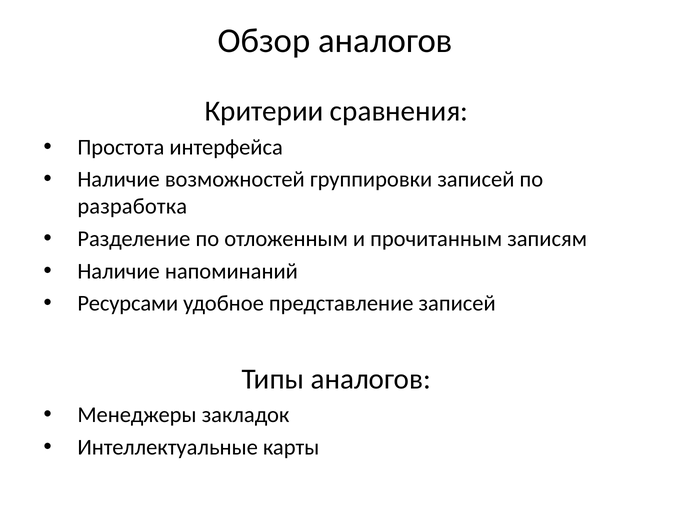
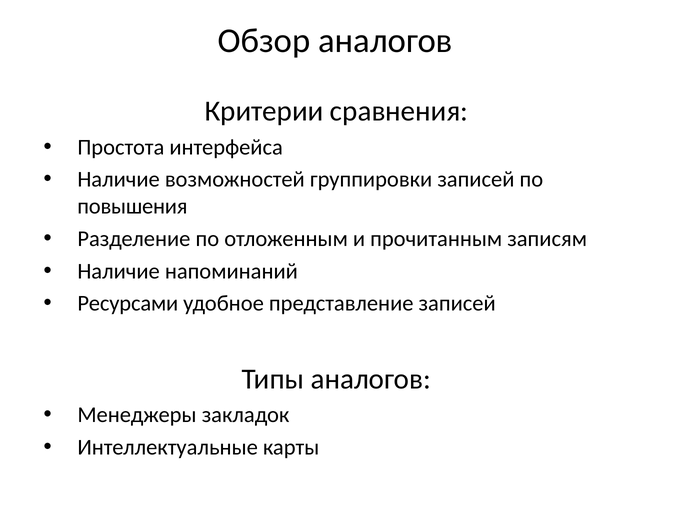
разработка: разработка -> повышения (132, 207)
